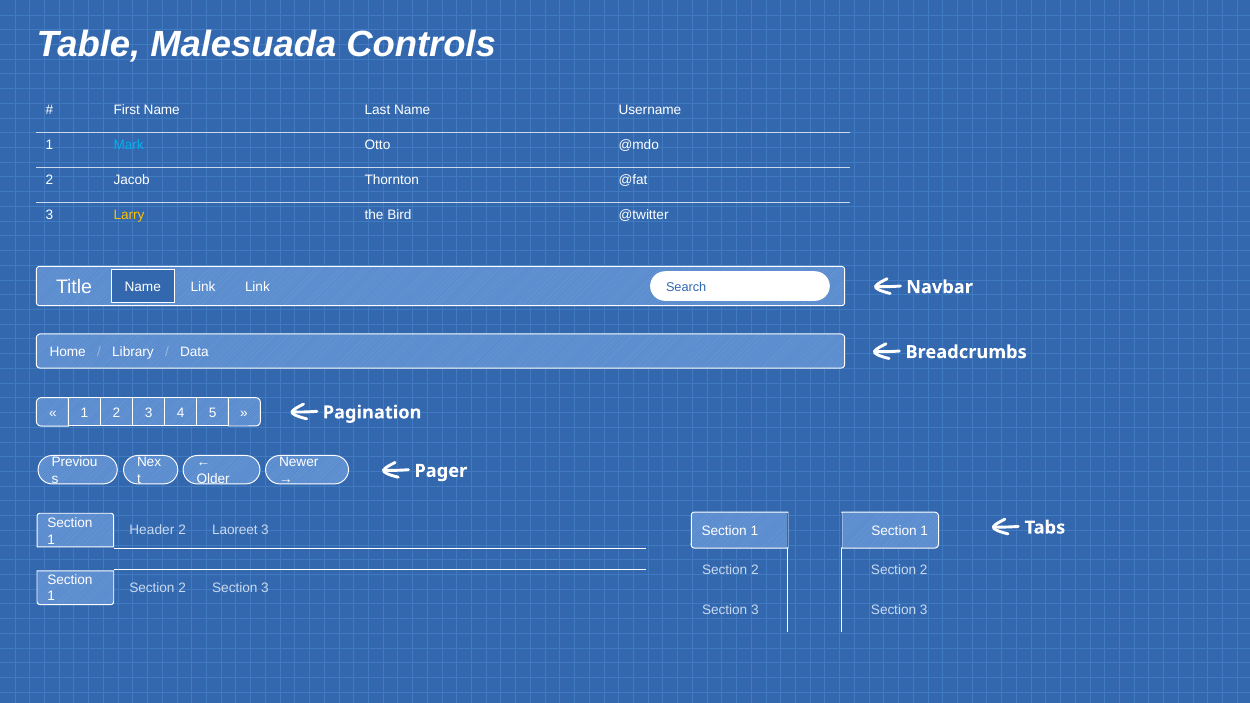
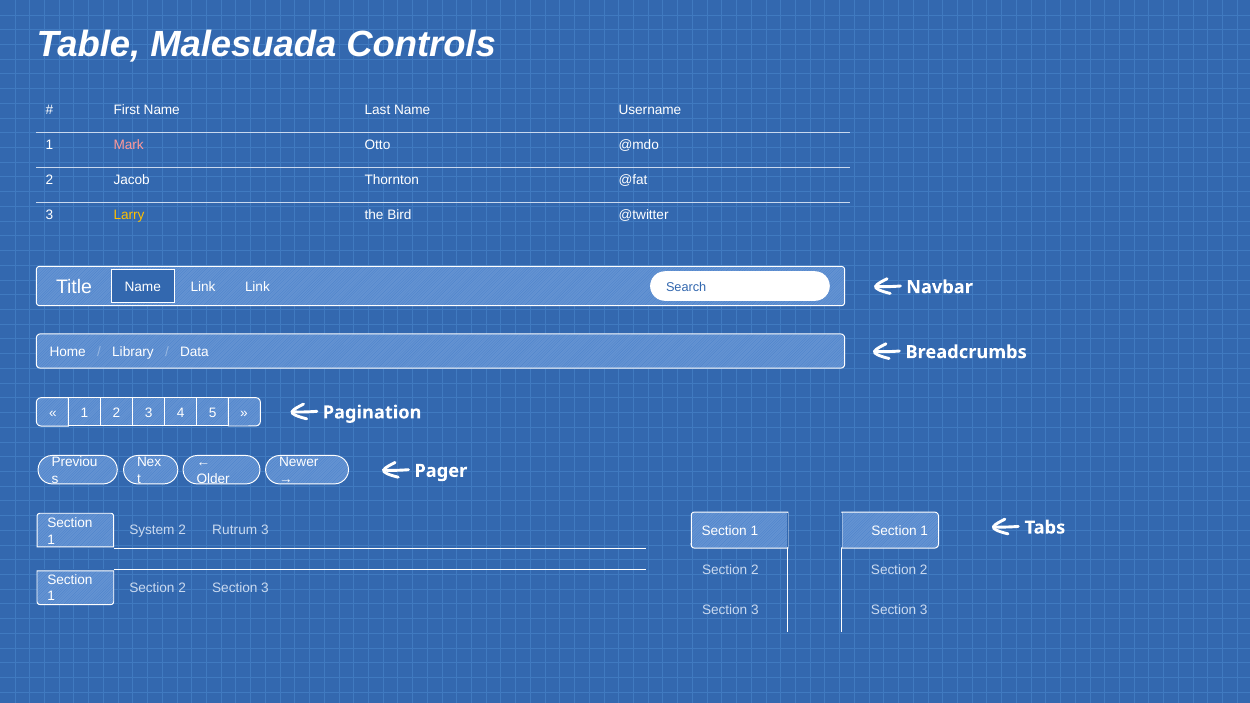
Mark colour: light blue -> pink (129, 145)
Header: Header -> System (152, 530)
Laoreet: Laoreet -> Rutrum (235, 530)
